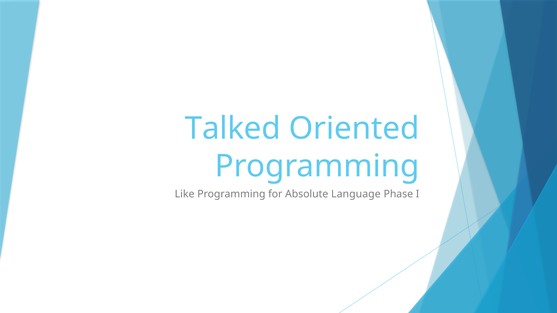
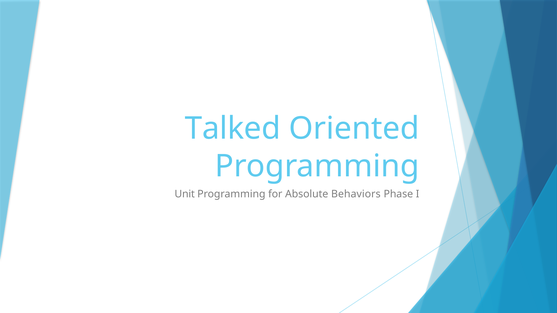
Like: Like -> Unit (185, 194)
Language: Language -> Behaviors (356, 194)
